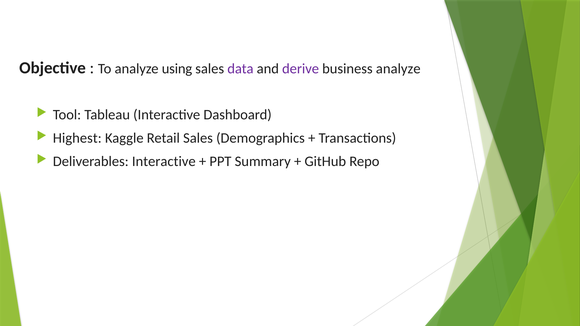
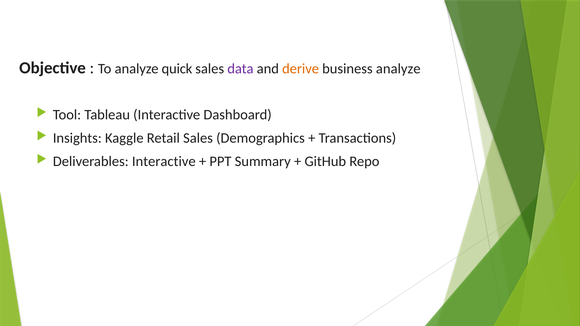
using: using -> quick (177, 69)
derive colour: purple -> orange (301, 69)
Highest: Highest -> Insights (77, 138)
